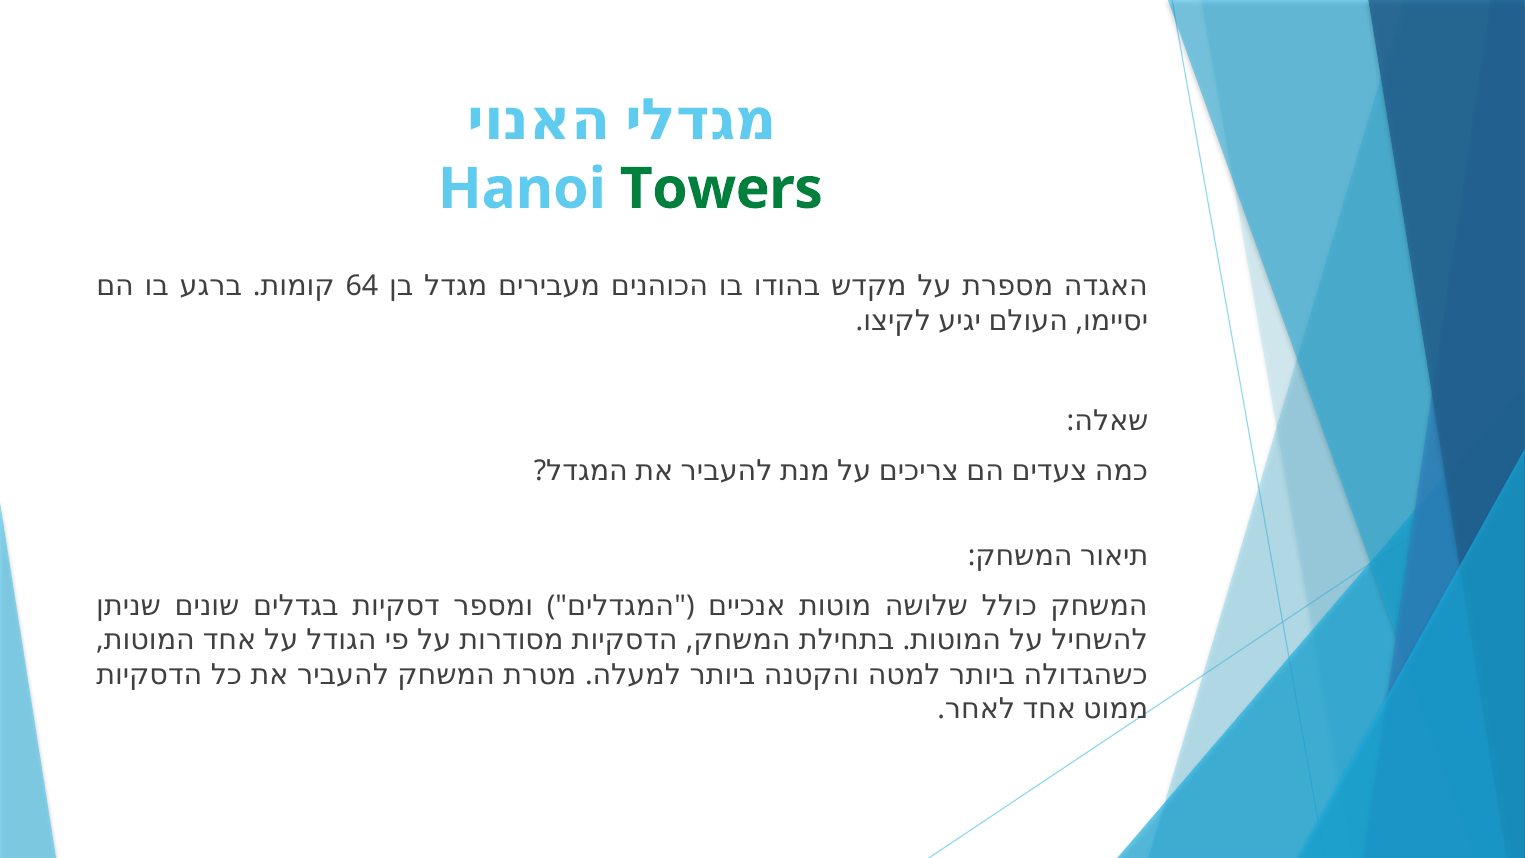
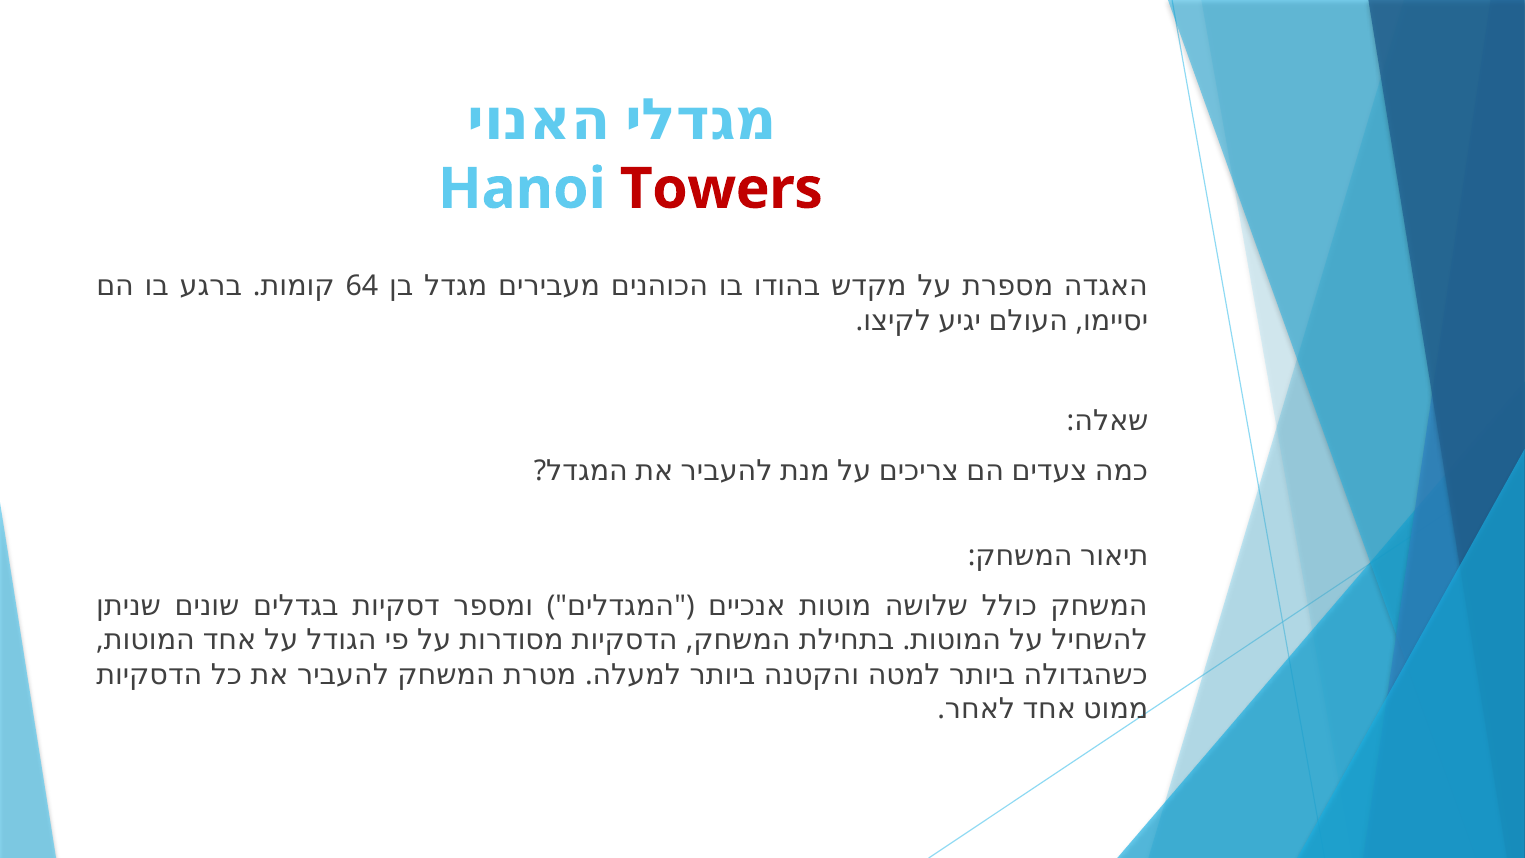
Towers colour: green -> red (721, 189)
